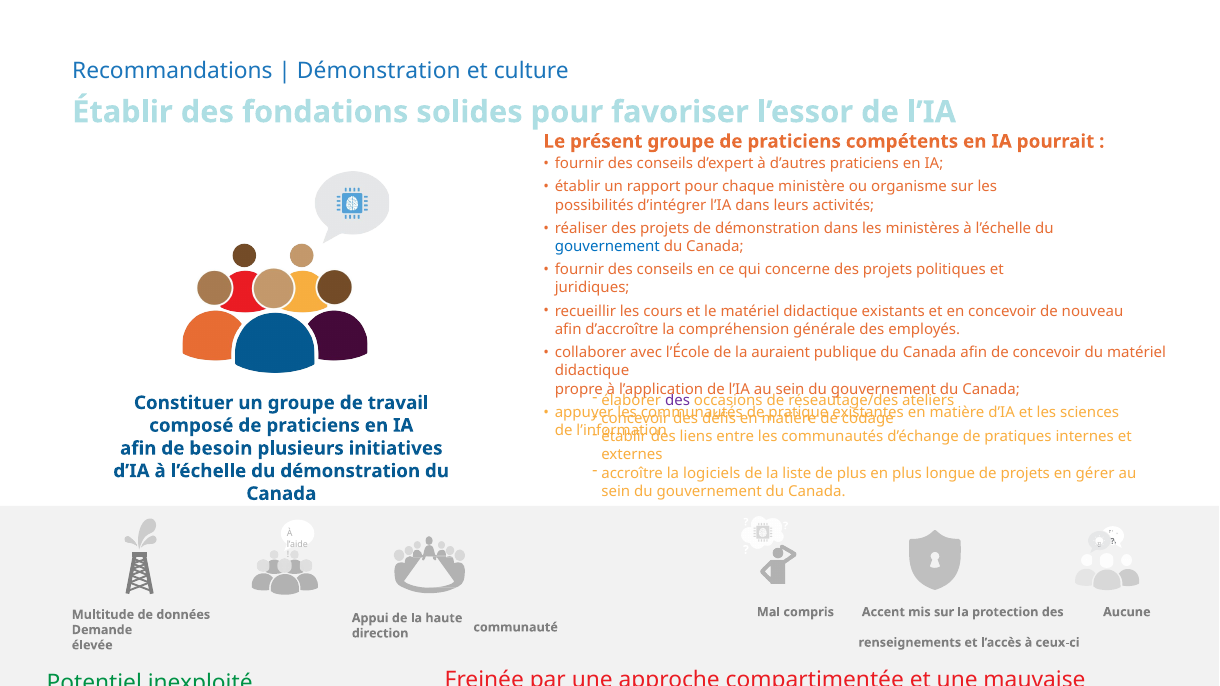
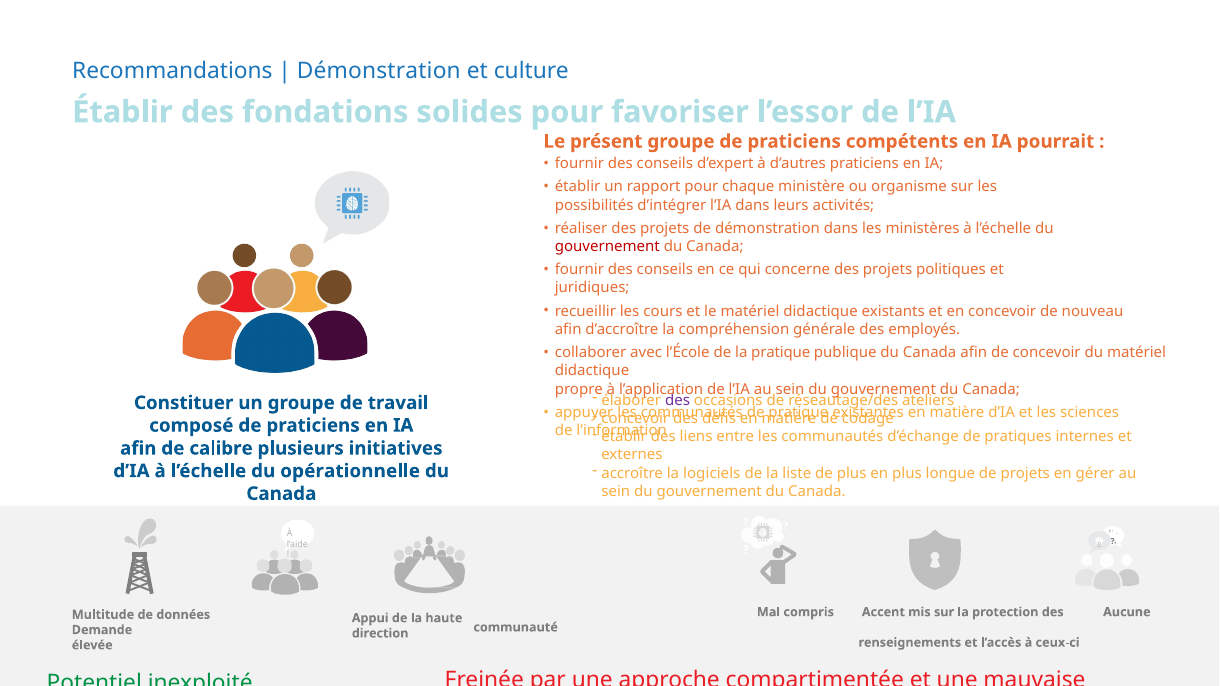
gouvernement colour: blue -> red (607, 247)
la auraient: auraient -> pratique (781, 353)
besoin: besoin -> calibre (221, 449)
du démonstration: démonstration -> opérationnelle (350, 471)
